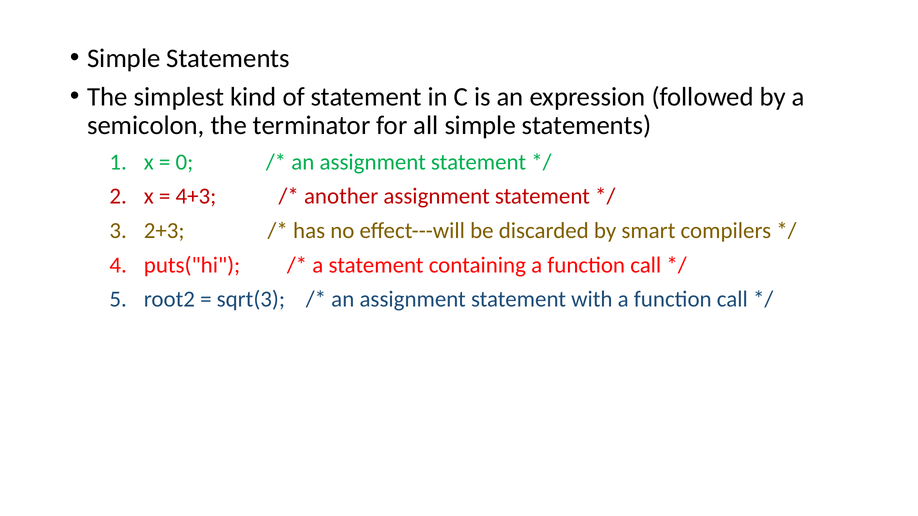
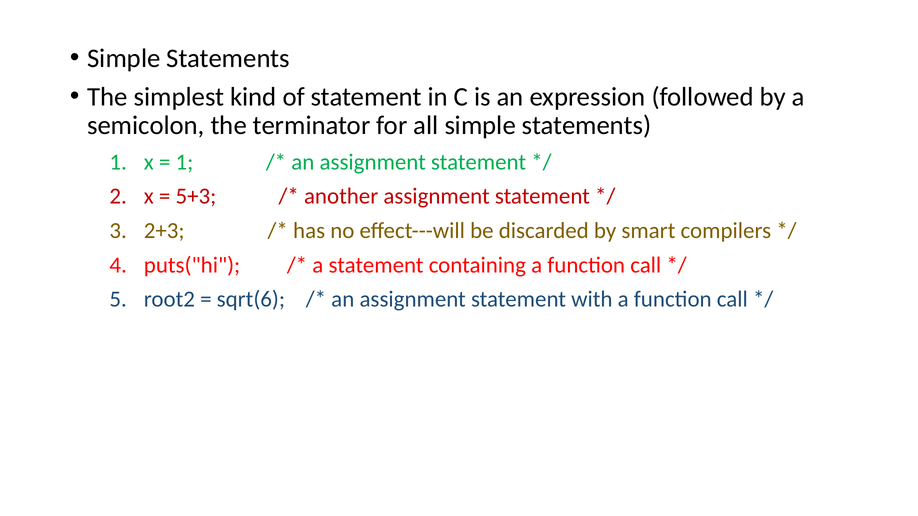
0: 0 -> 1 (184, 162)
4+3: 4+3 -> 5+3 (196, 196)
sqrt(3: sqrt(3 -> sqrt(6 (251, 299)
